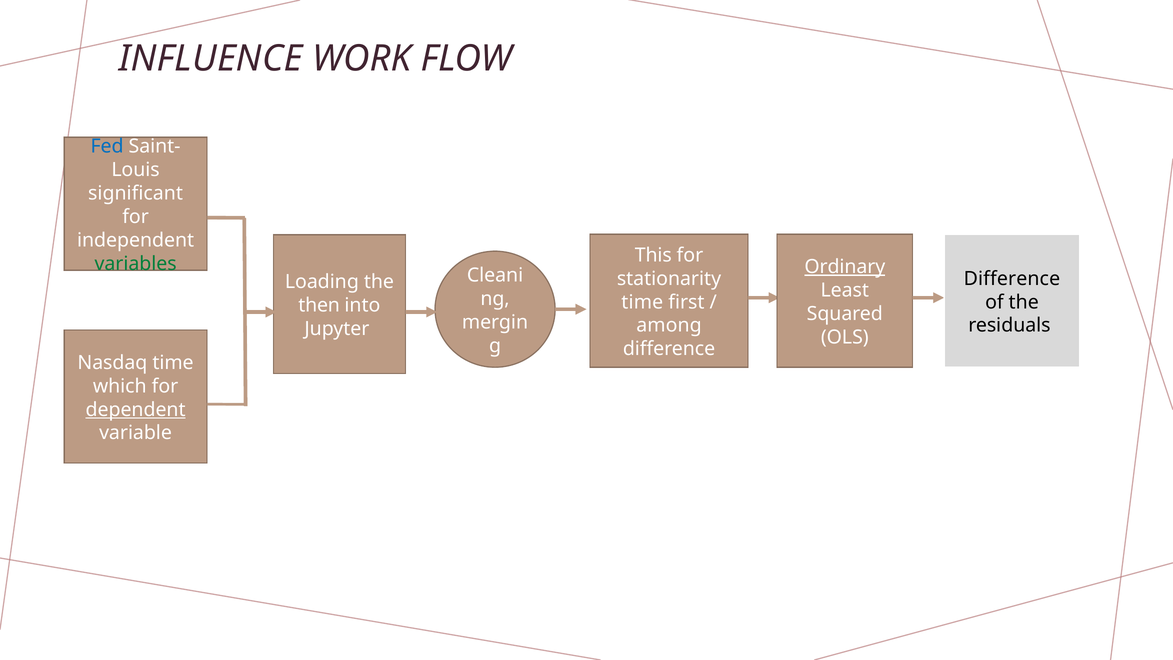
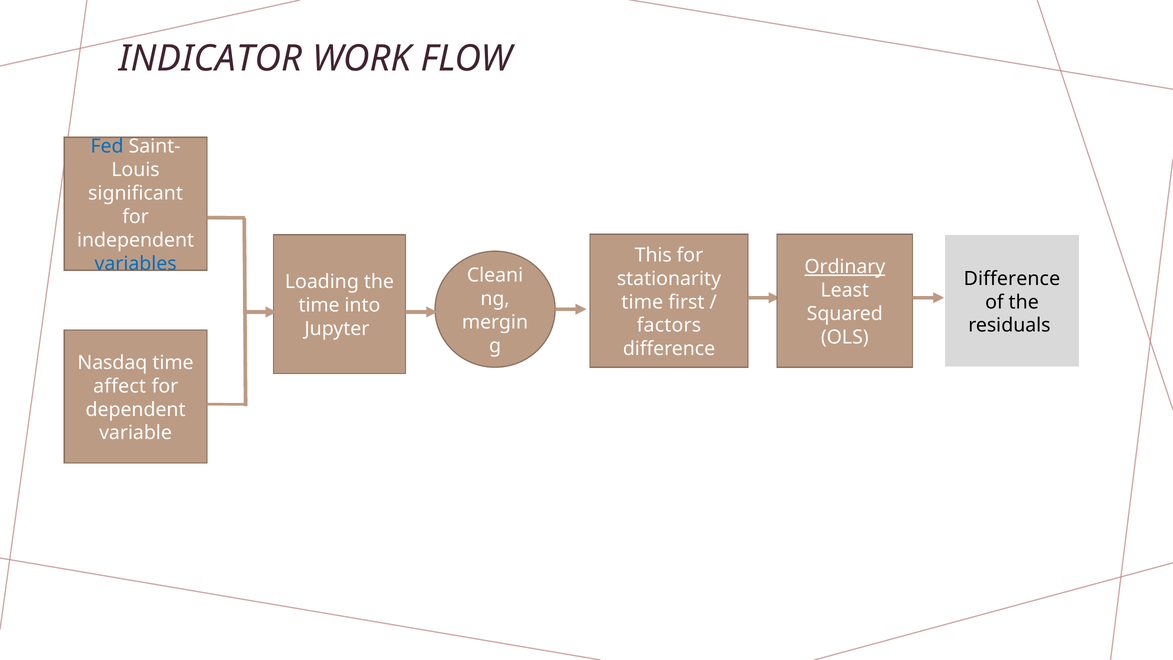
INFLUENCE: INFLUENCE -> INDICATOR (211, 59)
variables colour: green -> blue (136, 264)
then: then -> time (319, 305)
among: among -> factors (669, 325)
which: which -> affect (120, 386)
dependent underline: present -> none (136, 409)
